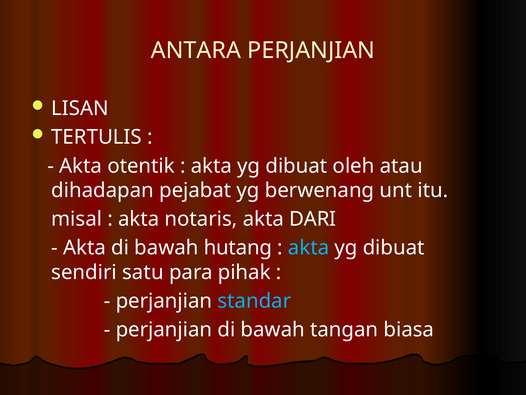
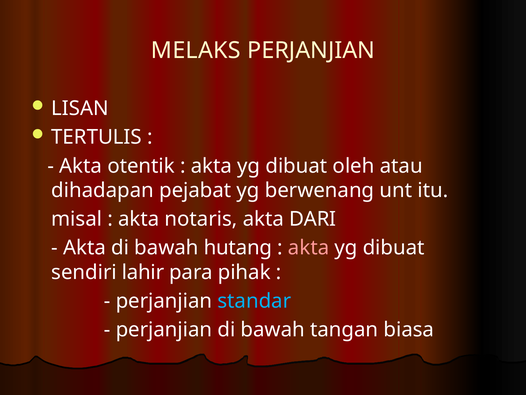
ANTARA: ANTARA -> MELAKS (196, 50)
akta colour: light blue -> pink (309, 248)
satu: satu -> lahir (143, 272)
